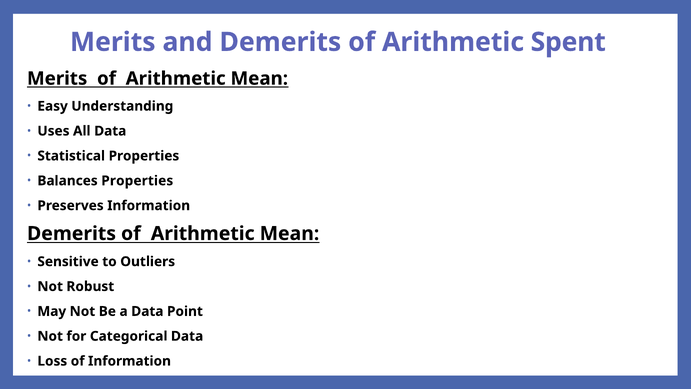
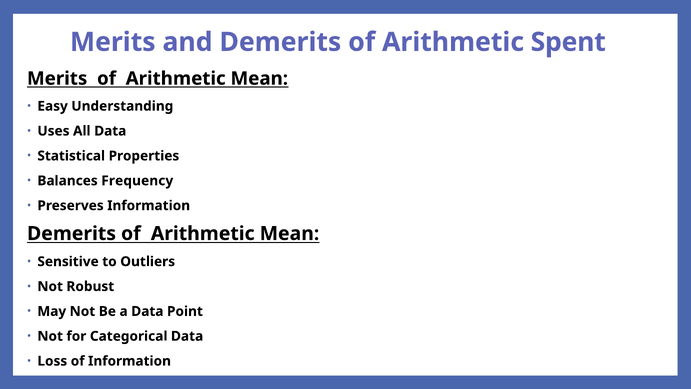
Balances Properties: Properties -> Frequency (137, 181)
